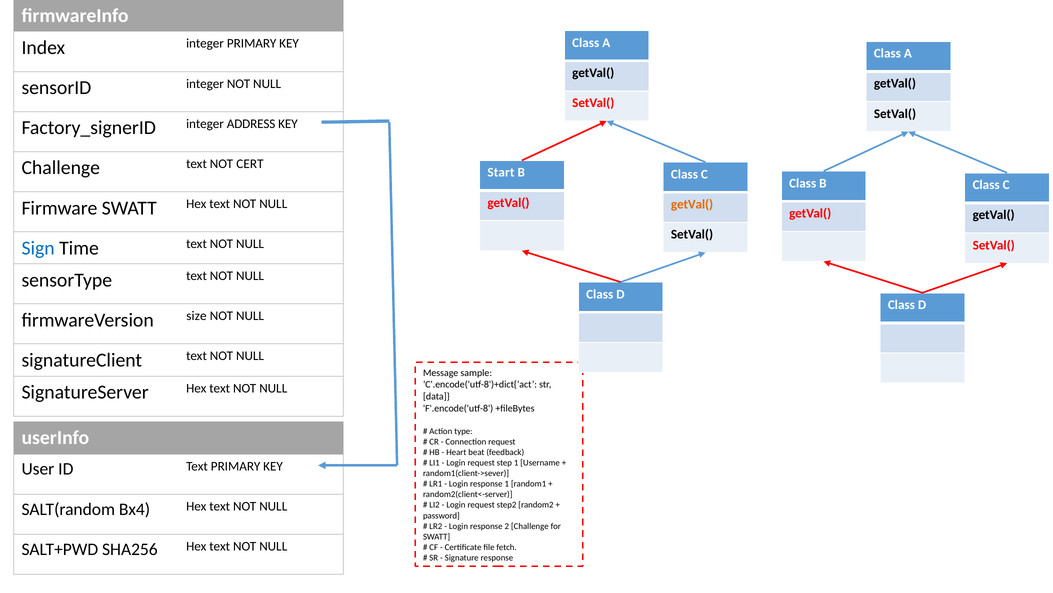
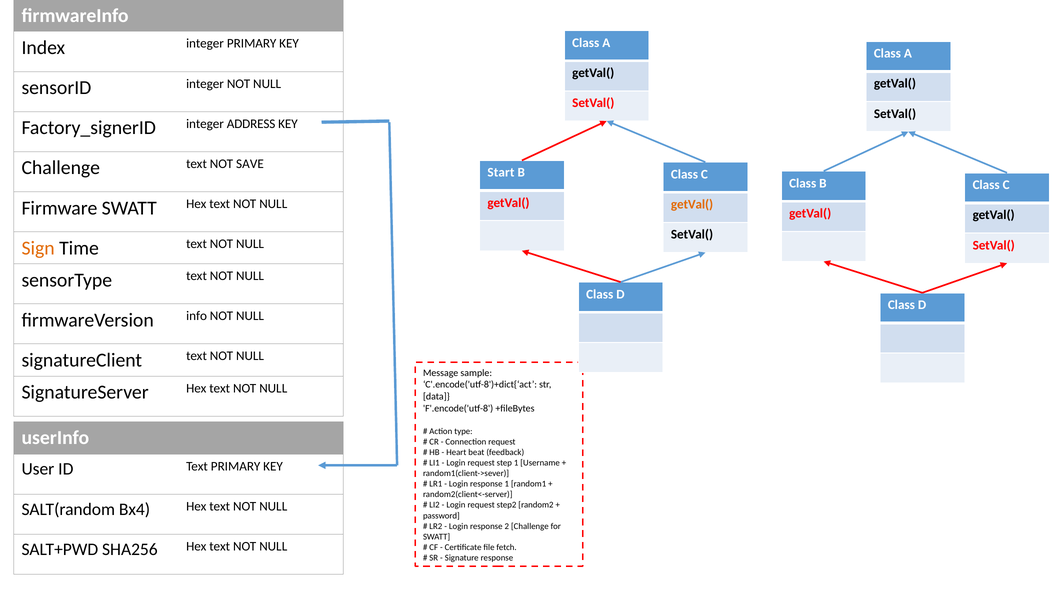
CERT: CERT -> SAVE (250, 164)
Sign colour: blue -> orange (38, 248)
size: size -> info (197, 316)
